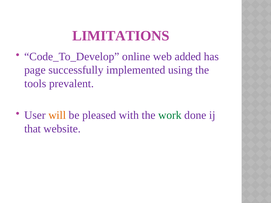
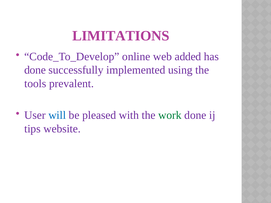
page: page -> done (35, 70)
will colour: orange -> blue (57, 115)
that: that -> tips (32, 129)
